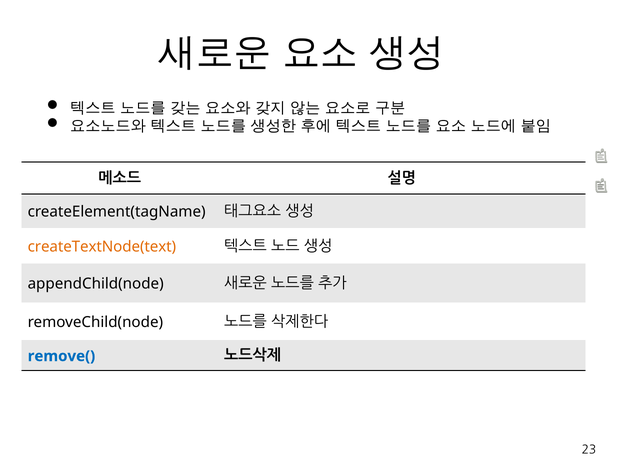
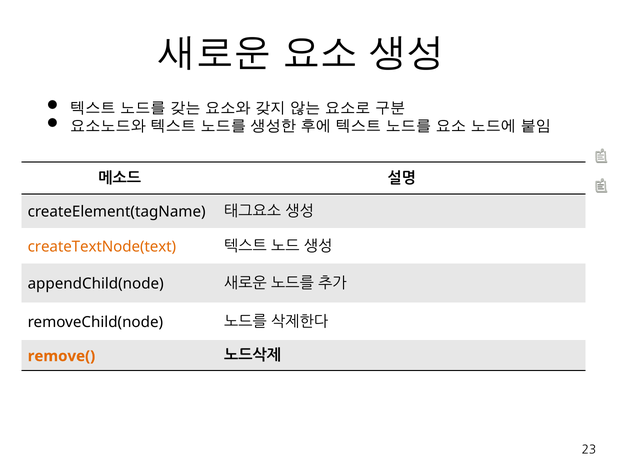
remove( colour: blue -> orange (61, 356)
